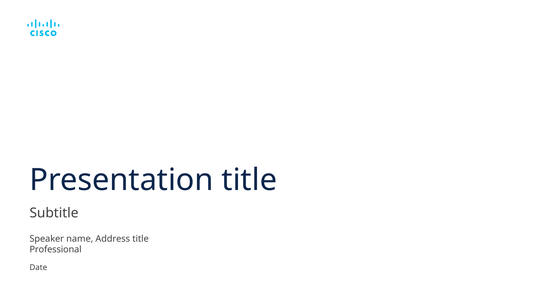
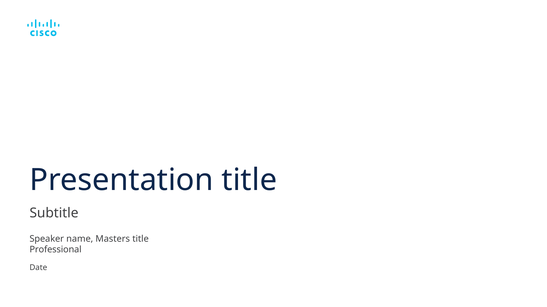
Address: Address -> Masters (113, 239)
